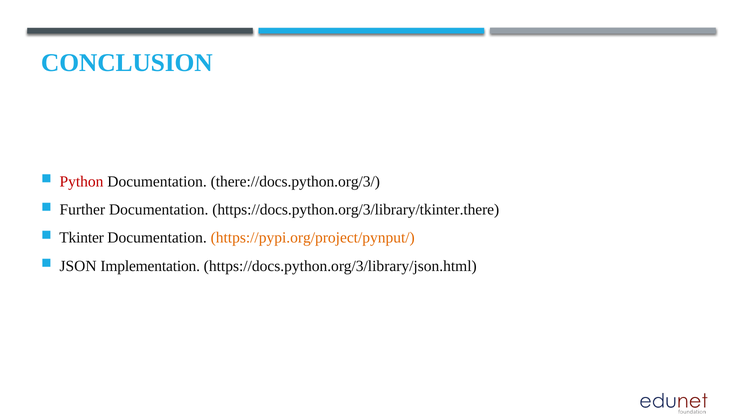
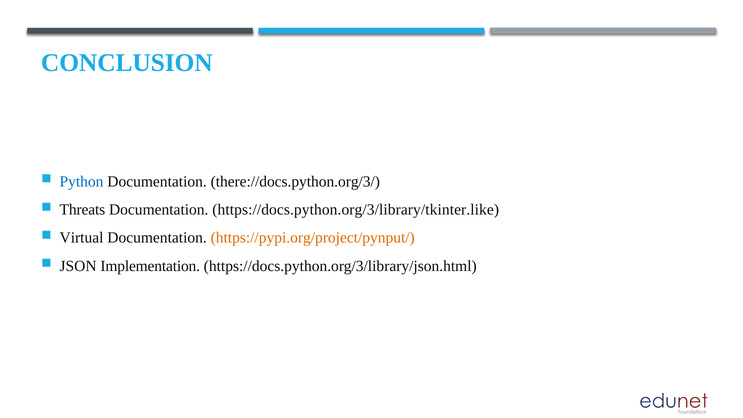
Python colour: red -> blue (82, 181)
Further: Further -> Threats (82, 210)
https://docs.python.org/3/library/tkinter.there: https://docs.python.org/3/library/tkinter.there -> https://docs.python.org/3/library/tkinter.like (356, 210)
Tkinter: Tkinter -> Virtual (82, 238)
